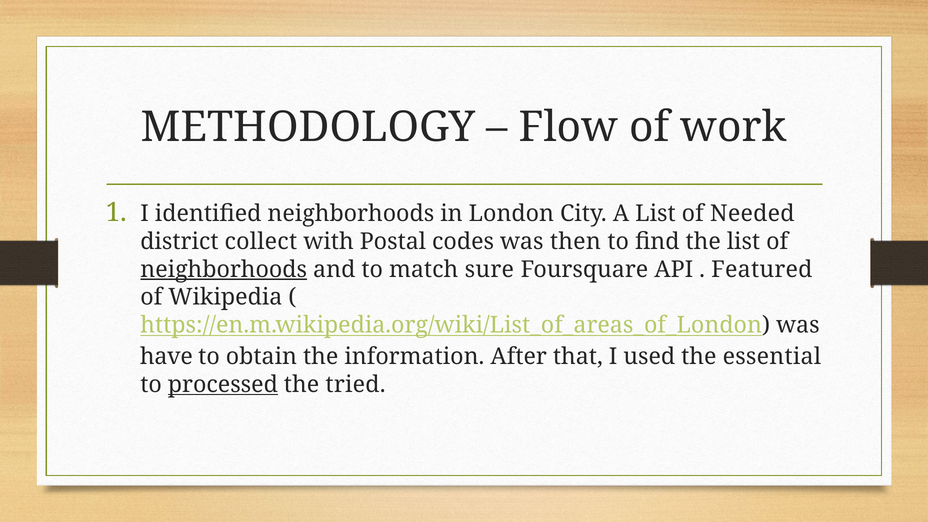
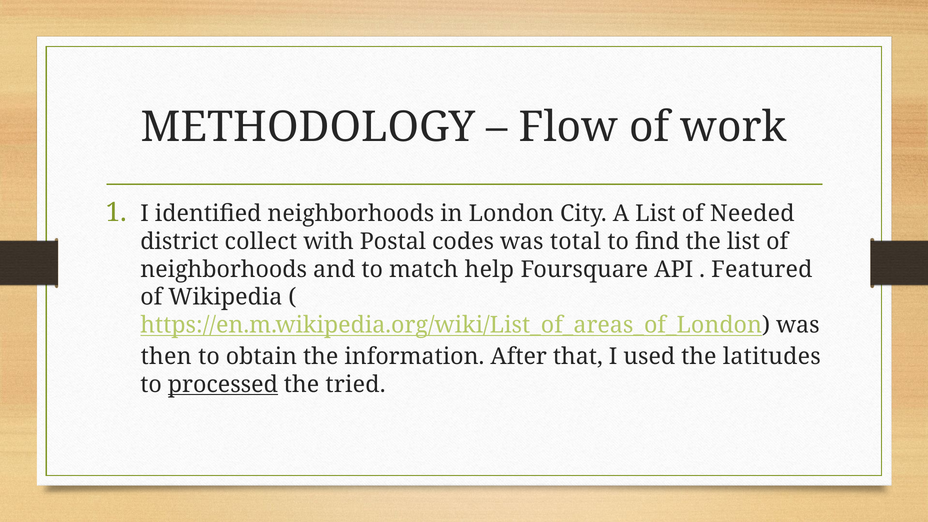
then: then -> total (575, 242)
neighborhoods underline: present -> none (224, 269)
sure: sure -> help (489, 269)
have: have -> then (166, 357)
essential: essential -> latitudes (772, 357)
